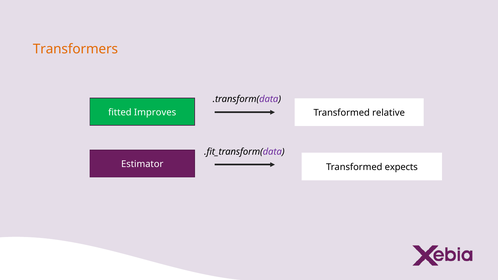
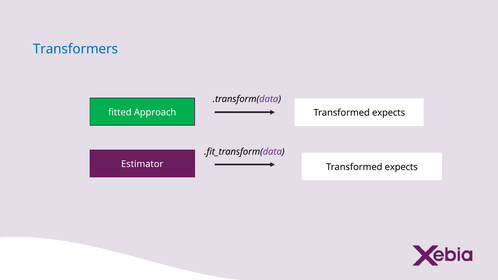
Transformers colour: orange -> blue (75, 49)
Improves: Improves -> Approach (155, 112)
relative: relative -> expects (389, 113)
